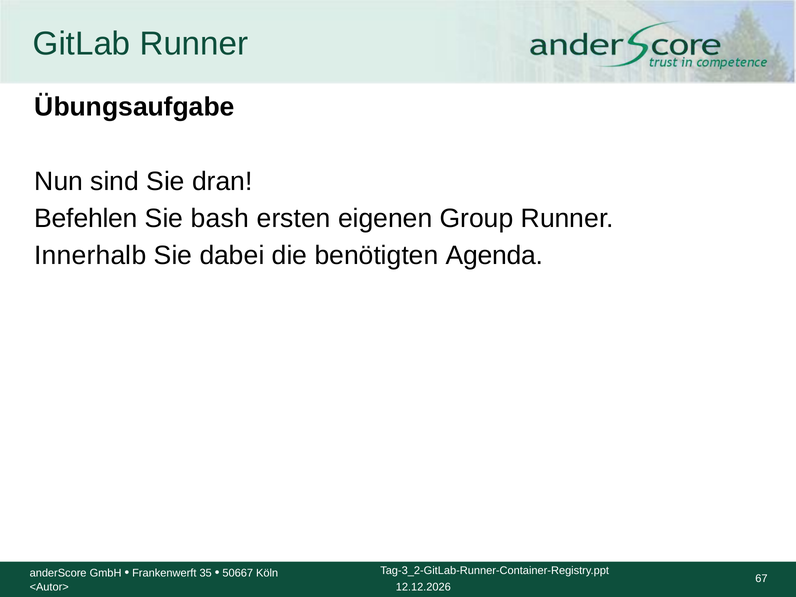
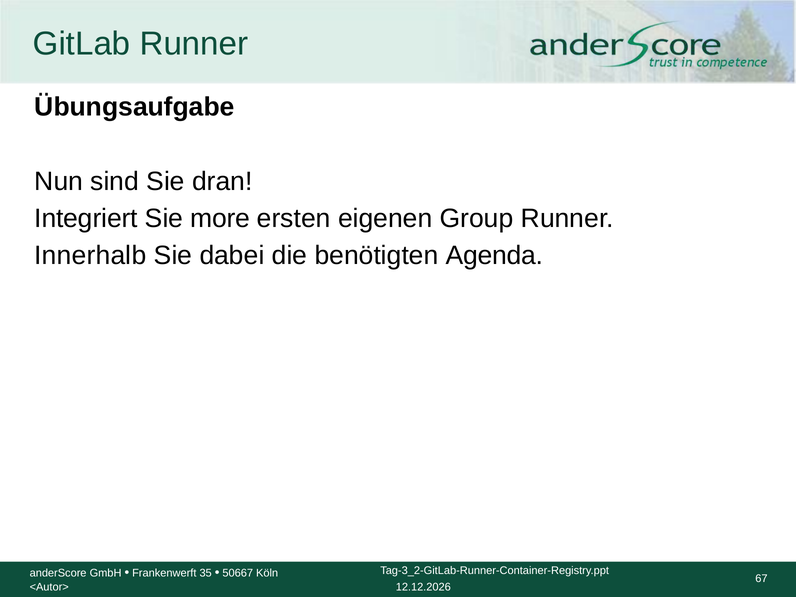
Befehlen: Befehlen -> Integriert (86, 219)
bash: bash -> more (220, 219)
